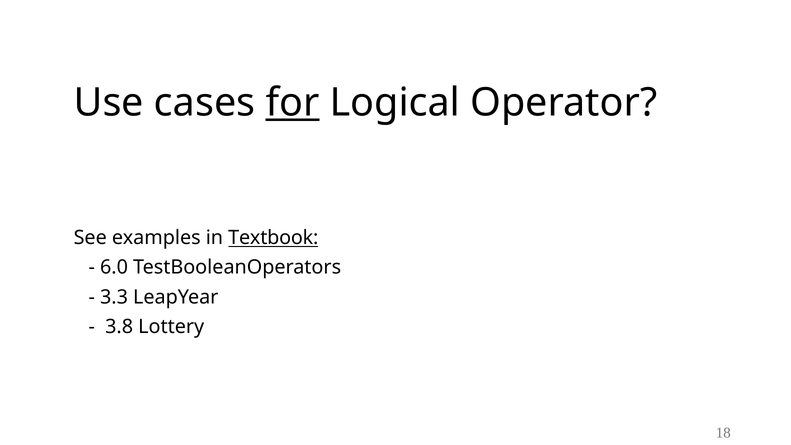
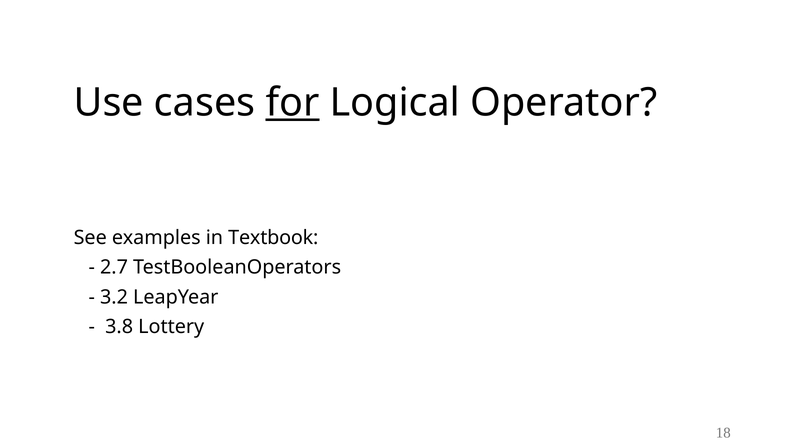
Textbook underline: present -> none (273, 238)
6.0: 6.0 -> 2.7 (114, 267)
3.3: 3.3 -> 3.2 (114, 297)
